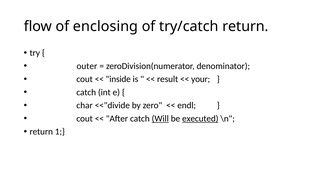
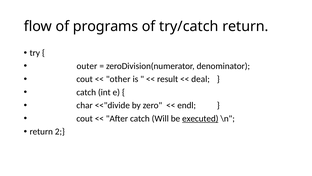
enclosing: enclosing -> programs (106, 26)
inside: inside -> other (118, 79)
your: your -> deal (201, 79)
Will underline: present -> none (160, 118)
1: 1 -> 2 (60, 131)
